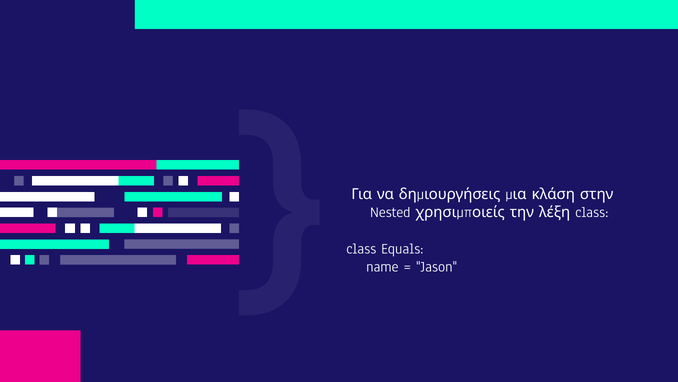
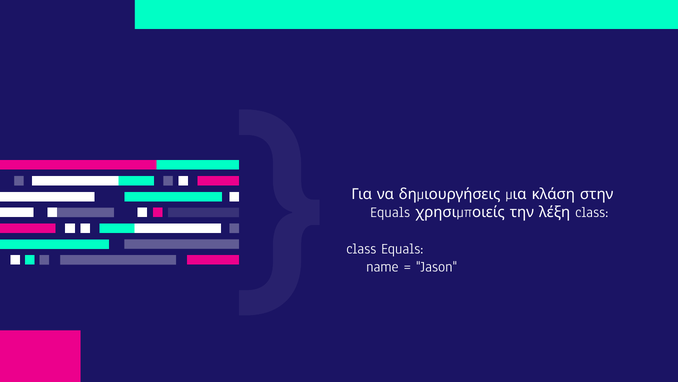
Nested: Nested -> Equals (390, 212)
